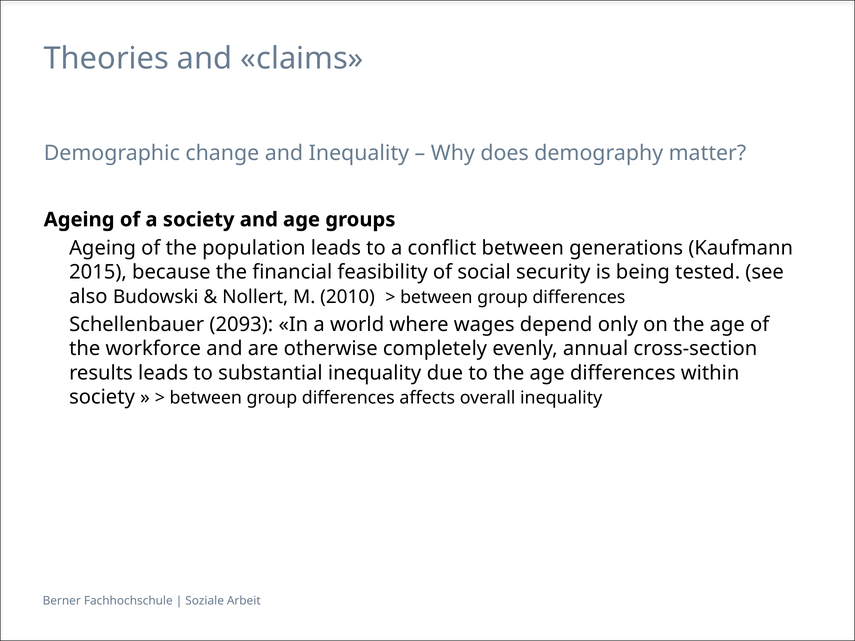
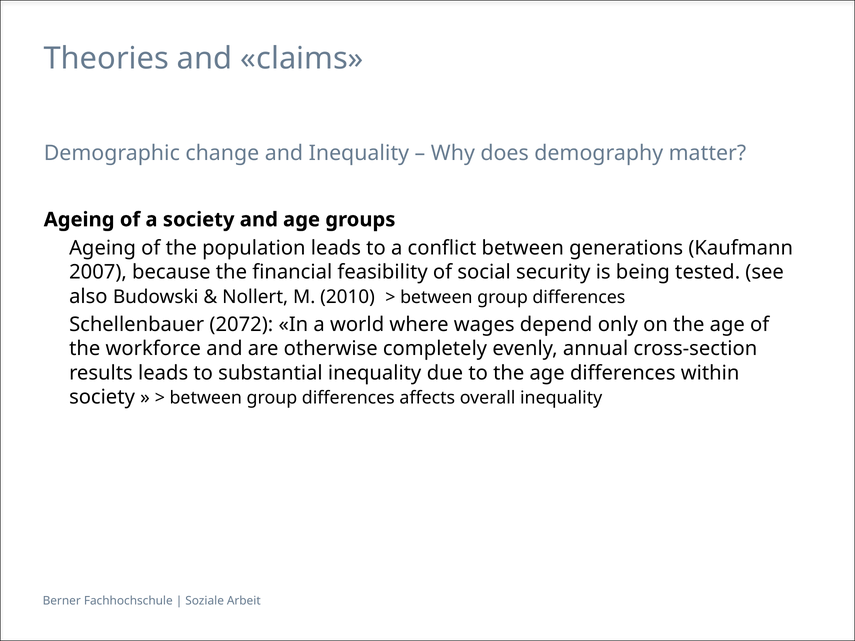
2015: 2015 -> 2007 (98, 272)
2093: 2093 -> 2072 (241, 325)
